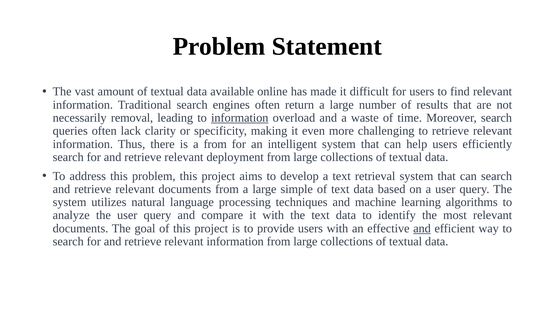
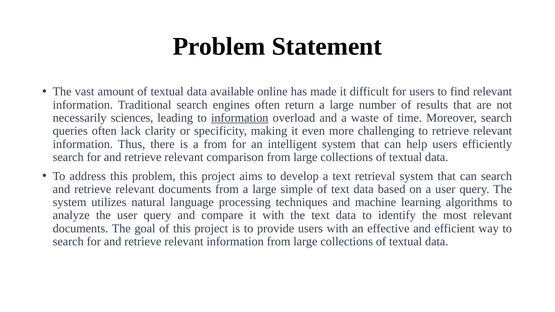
removal: removal -> sciences (132, 118)
deployment: deployment -> comparison (235, 157)
and underline: present -> none (422, 229)
